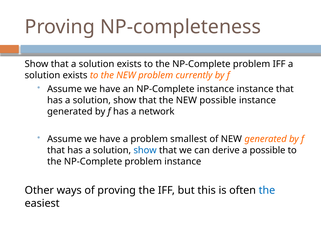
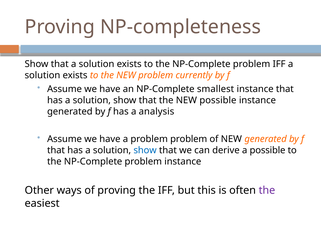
NP-Complete instance: instance -> smallest (216, 89)
network: network -> analysis (156, 111)
problem smallest: smallest -> problem (189, 139)
the colour: blue -> purple (267, 190)
